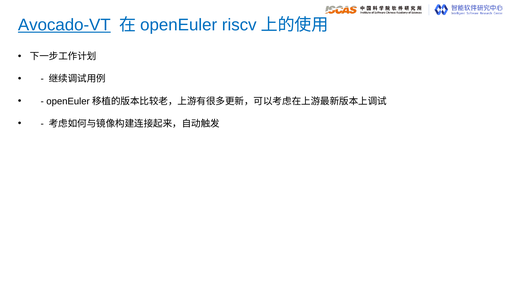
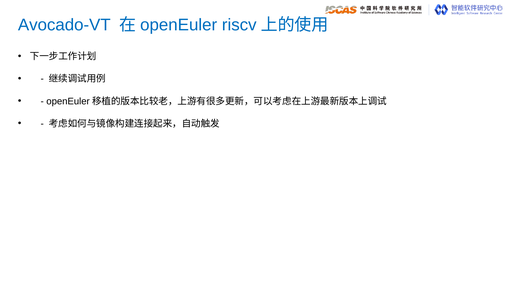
Avocado-VT underline: present -> none (64, 25)
